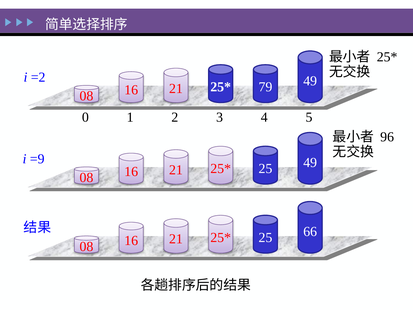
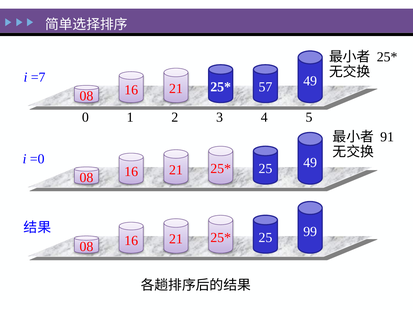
=2: =2 -> =7 (38, 77)
79: 79 -> 57 (265, 87)
96: 96 -> 91 (387, 137)
=9: =9 -> =0 (37, 159)
66: 66 -> 99 (310, 231)
